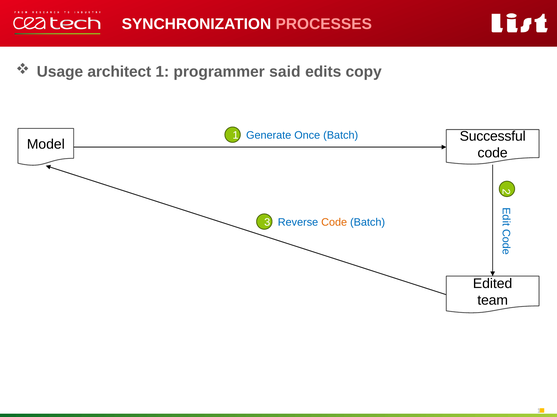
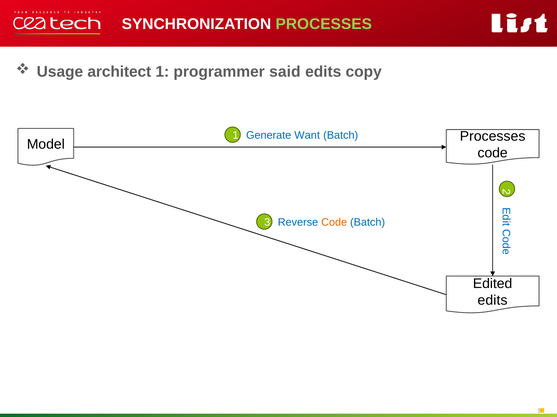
PROCESSES colour: pink -> light green (324, 24)
Successful: Successful -> Processes (493, 136)
Once: Once -> Want (307, 136)
team: team -> edits (493, 301)
